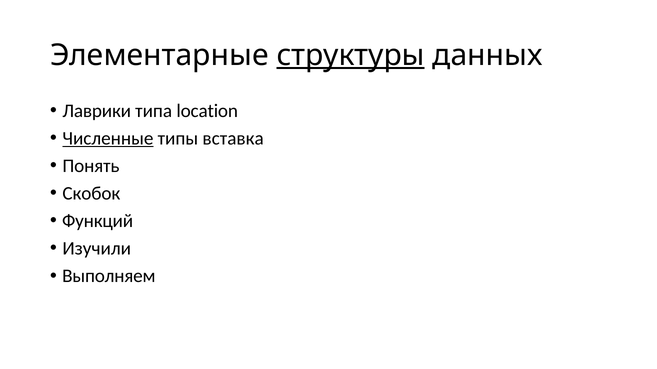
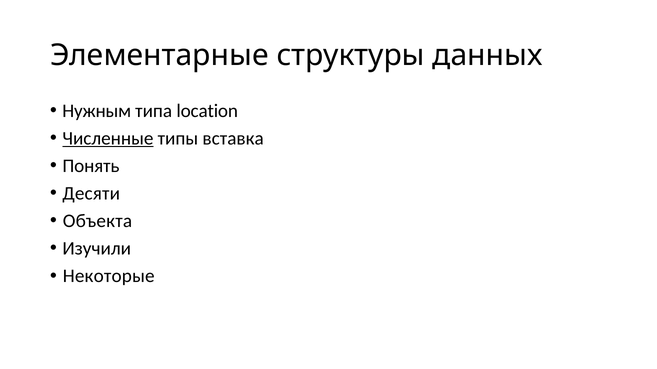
структуры underline: present -> none (351, 55)
Лаврики: Лаврики -> Нужным (97, 111)
Скобок: Скобок -> Десяти (91, 194)
Функций: Функций -> Объекта (97, 221)
Выполняем: Выполняем -> Некоторые (109, 276)
